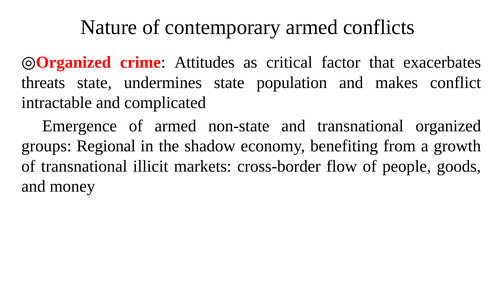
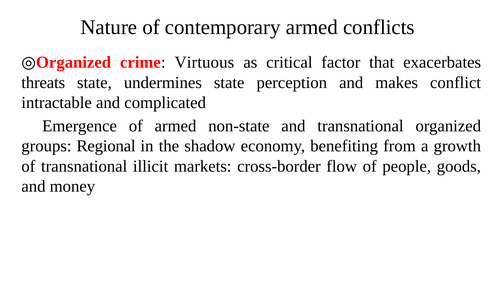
Attitudes: Attitudes -> Virtuous (204, 62)
population: population -> perception (292, 82)
